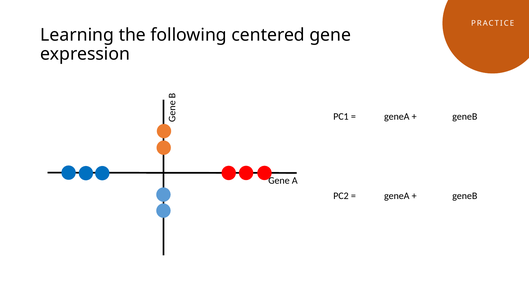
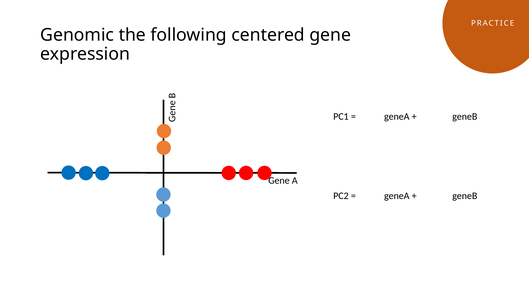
Learning: Learning -> Genomic (77, 35)
